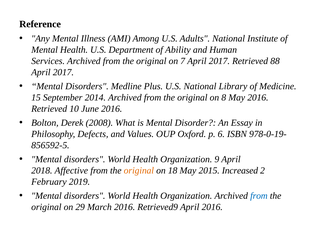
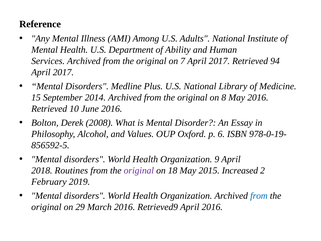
88: 88 -> 94 (275, 61)
Defects: Defects -> Alcohol (93, 134)
Affective: Affective -> Routines (71, 170)
original colour: orange -> purple (139, 170)
